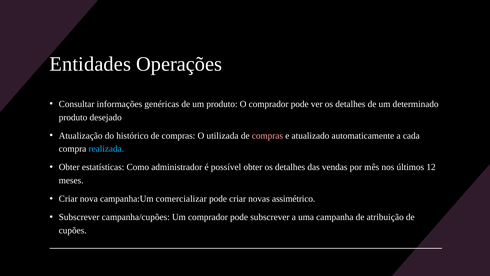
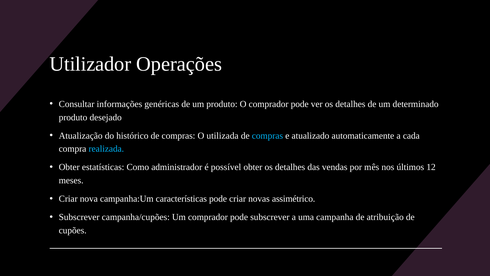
Entidades: Entidades -> Utilizador (90, 64)
compras colour: pink -> light blue (267, 135)
comercializar: comercializar -> características (181, 199)
